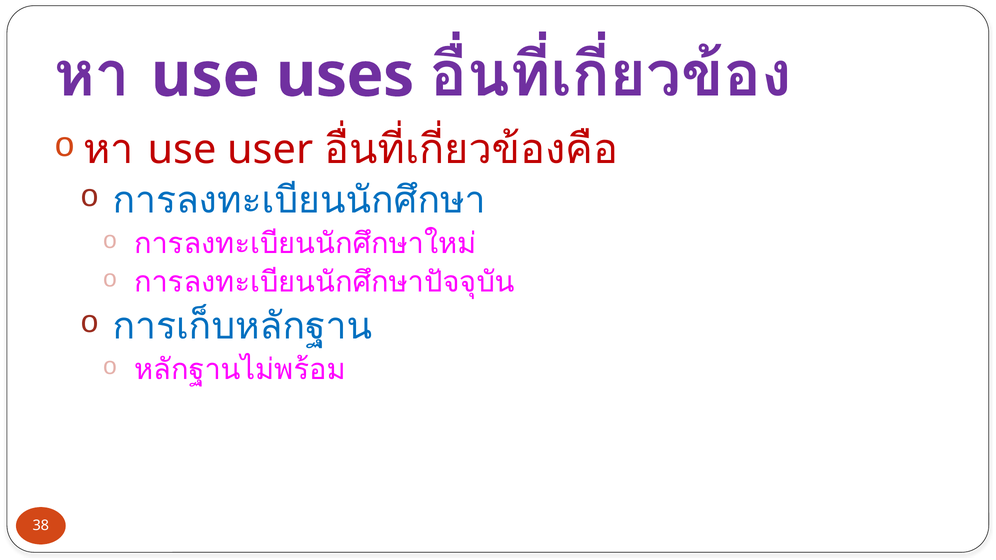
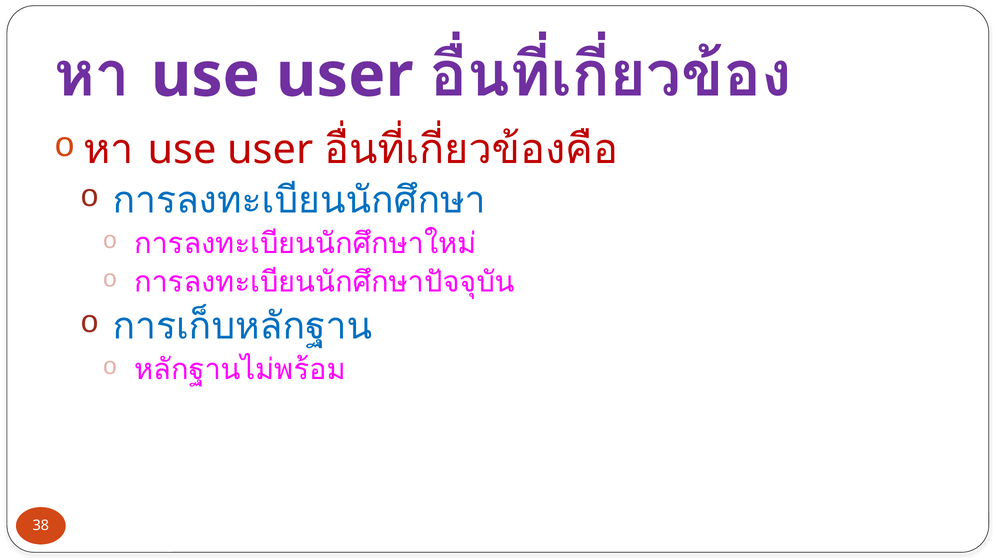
uses: uses -> user (345, 75)
